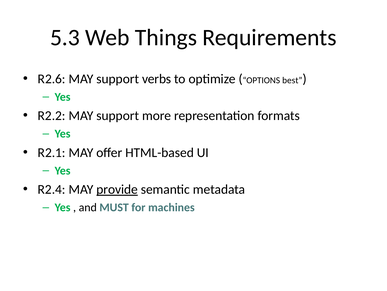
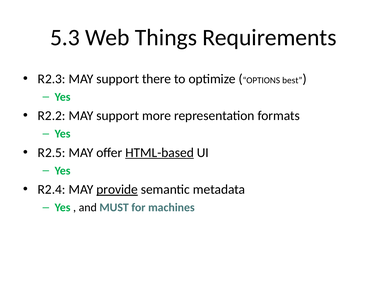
R2.6: R2.6 -> R2.3 (52, 79)
verbs: verbs -> there (157, 79)
R2.1: R2.1 -> R2.5 (52, 152)
HTML-based underline: none -> present (160, 152)
